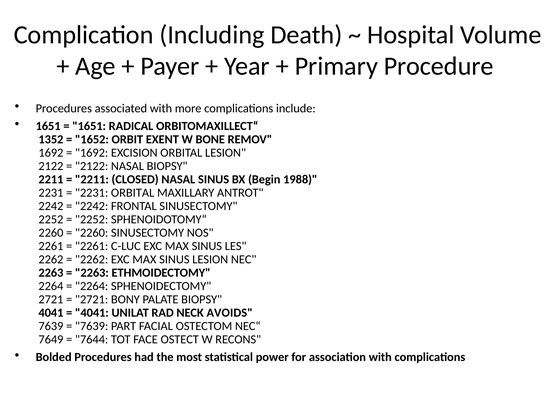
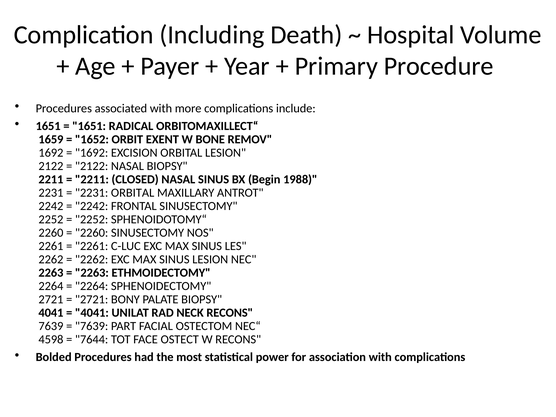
1352: 1352 -> 1659 (51, 139)
NECK AVOIDS: AVOIDS -> RECONS (230, 313)
7649: 7649 -> 4598 (51, 339)
